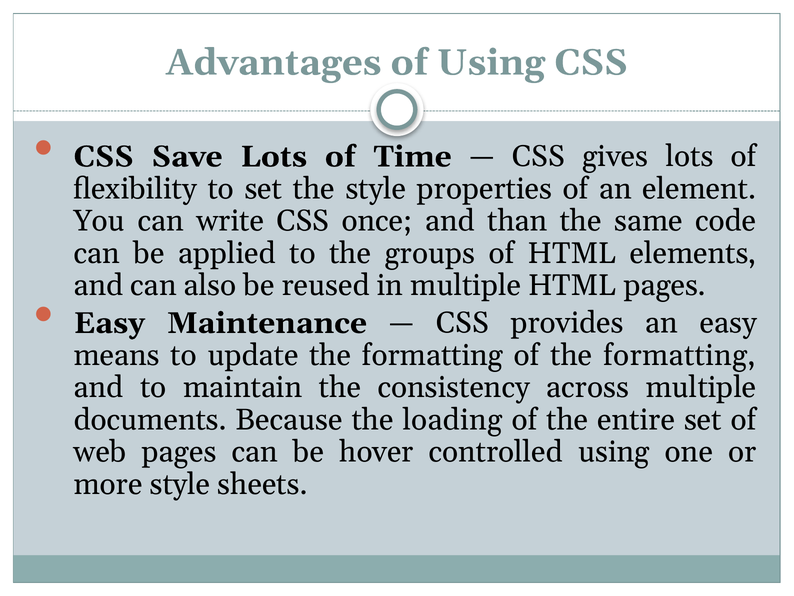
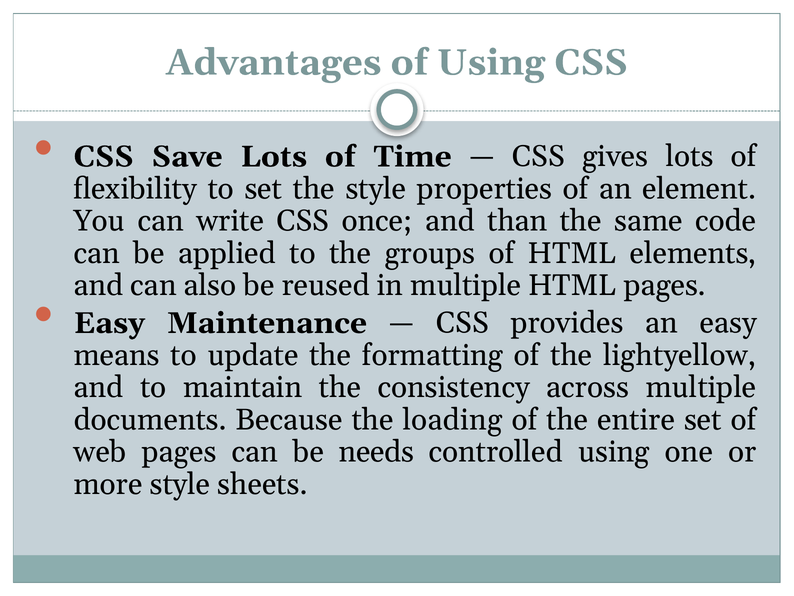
of the formatting: formatting -> lightyellow (680, 355)
hover: hover -> needs (377, 452)
